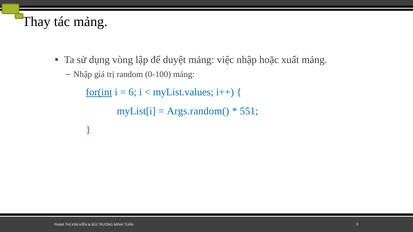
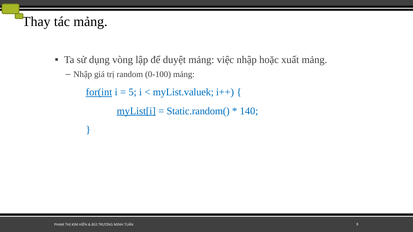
6: 6 -> 5 (133, 92)
myList.values: myList.values -> myList.valuek (183, 92)
myList[i underline: none -> present (136, 111)
Args.random(: Args.random( -> Static.random( (198, 111)
551: 551 -> 140 (249, 111)
